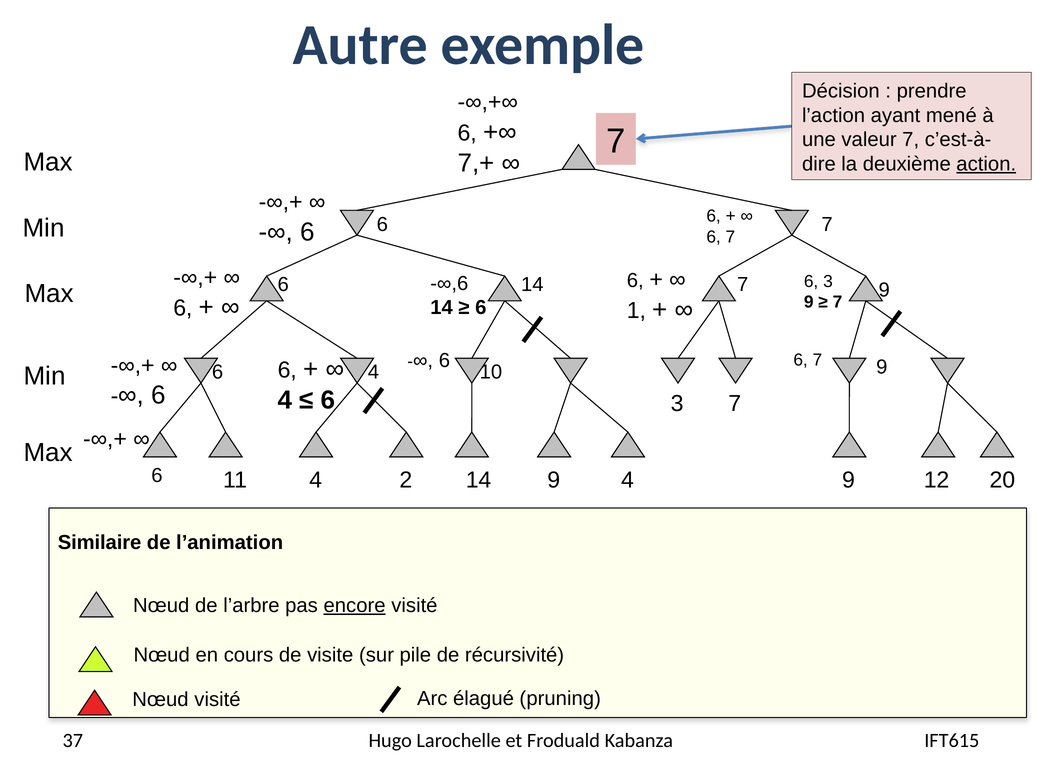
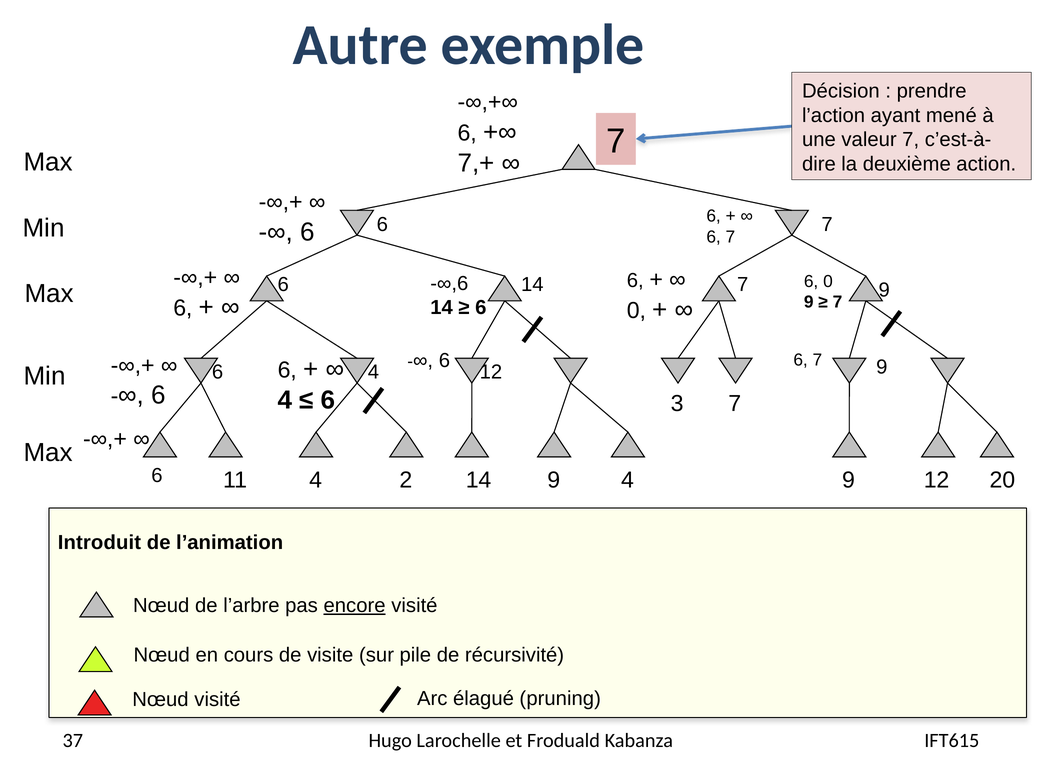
action underline: present -> none (986, 164)
6 3: 3 -> 0 (828, 281)
1: 1 -> 0 (636, 310)
4 10: 10 -> 12 (491, 372)
Similaire: Similaire -> Introduit (99, 542)
